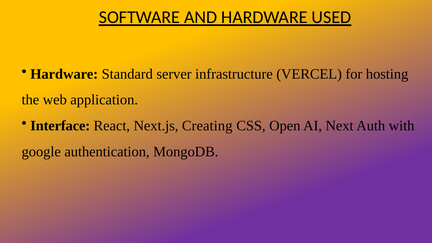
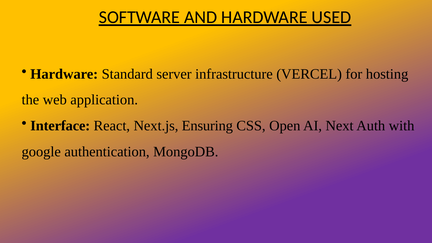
Creating: Creating -> Ensuring (207, 126)
